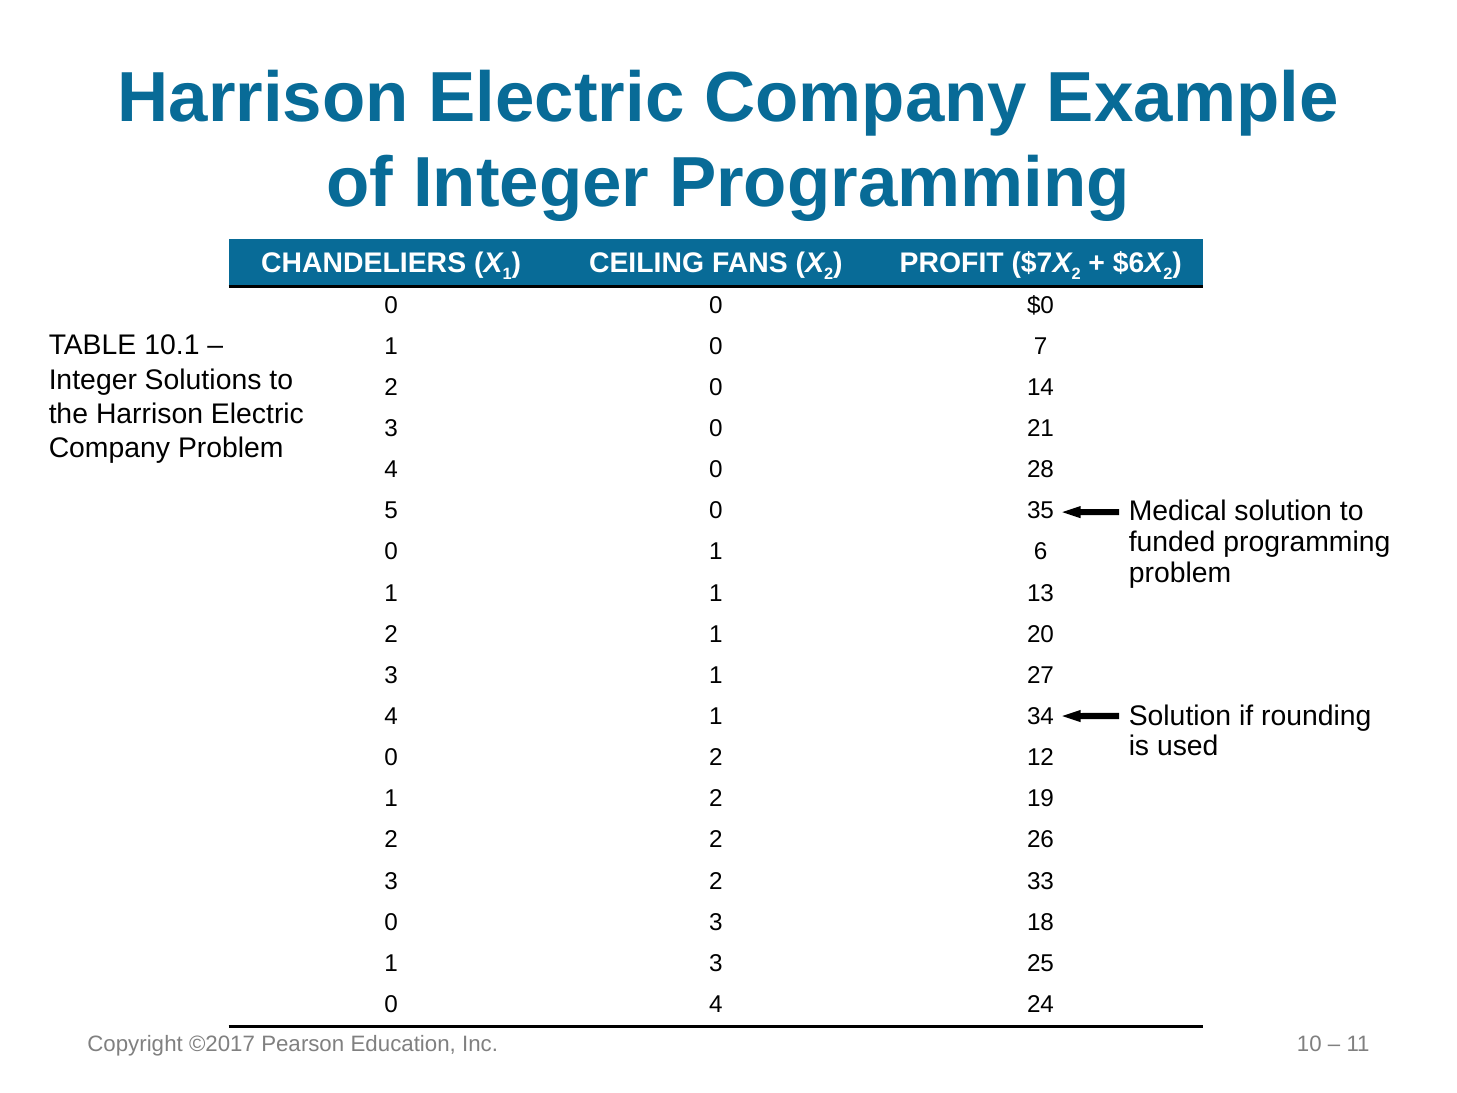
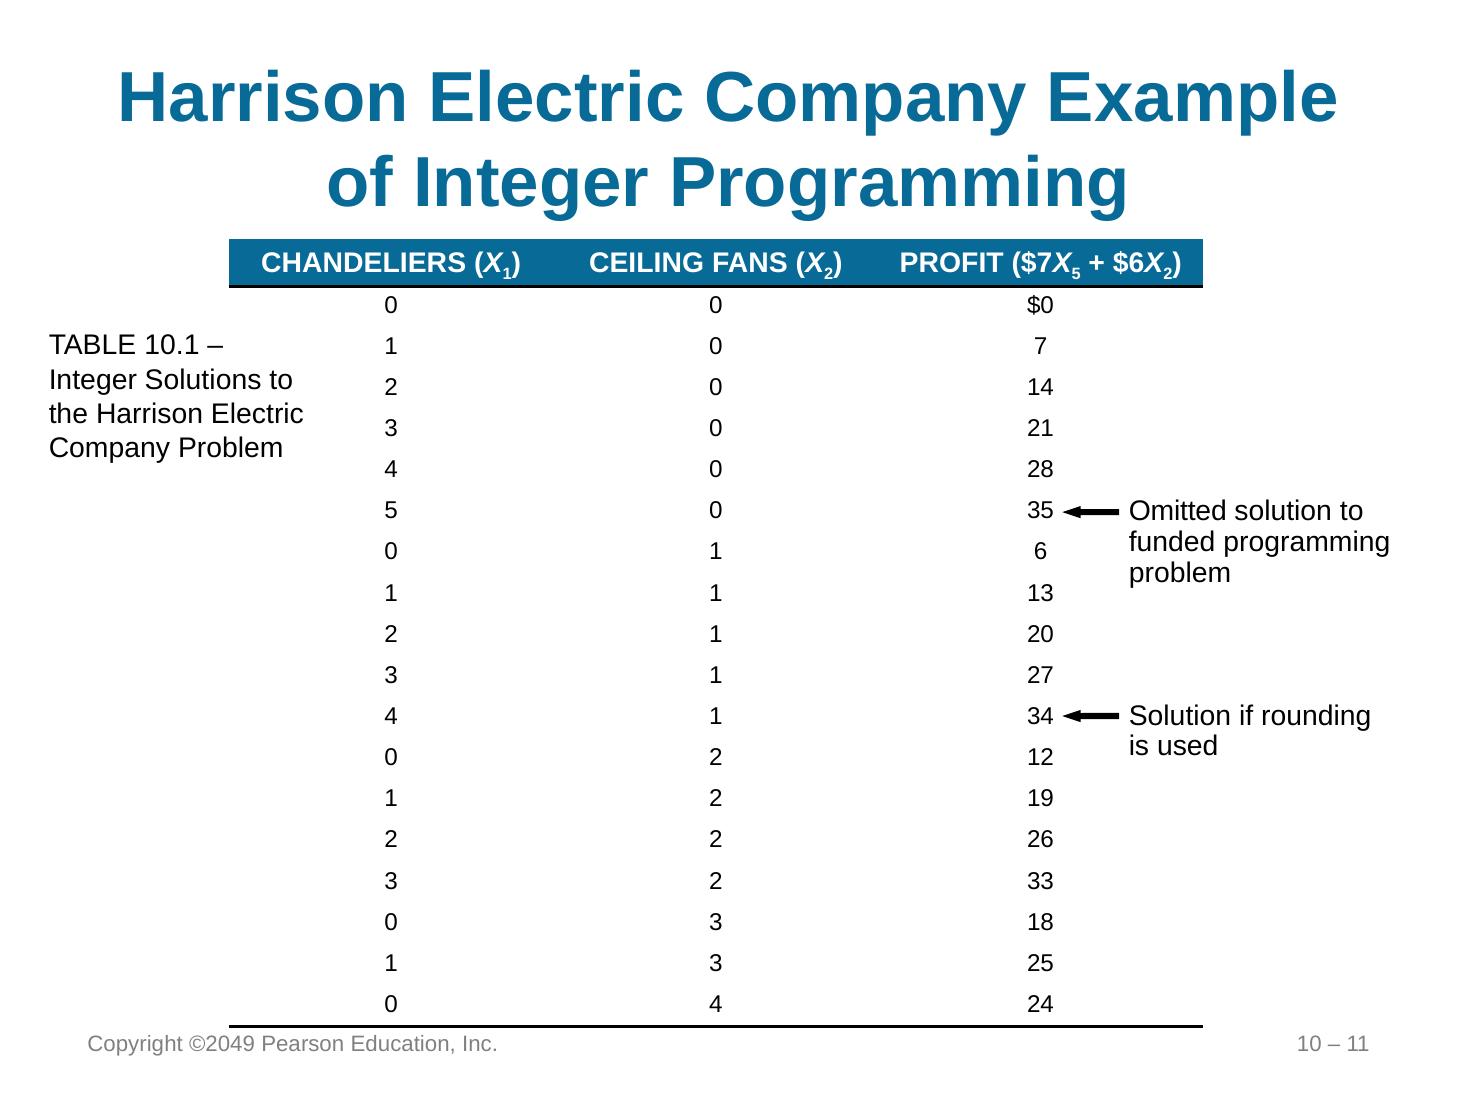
2: 2 -> 5 (1076, 274)
Medical: Medical -> Omitted (1178, 511)
©2017: ©2017 -> ©2049 (222, 1043)
